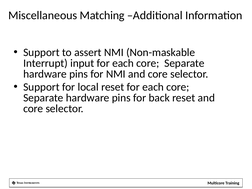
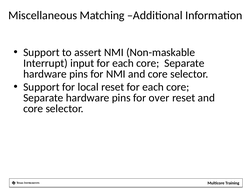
back: back -> over (159, 98)
